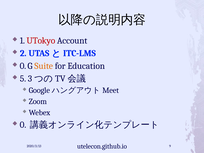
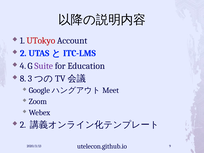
0: 0 -> 4 (23, 66)
Suite colour: orange -> purple (44, 66)
5: 5 -> 8 (23, 79)
0: 0 -> 2 (23, 125)
